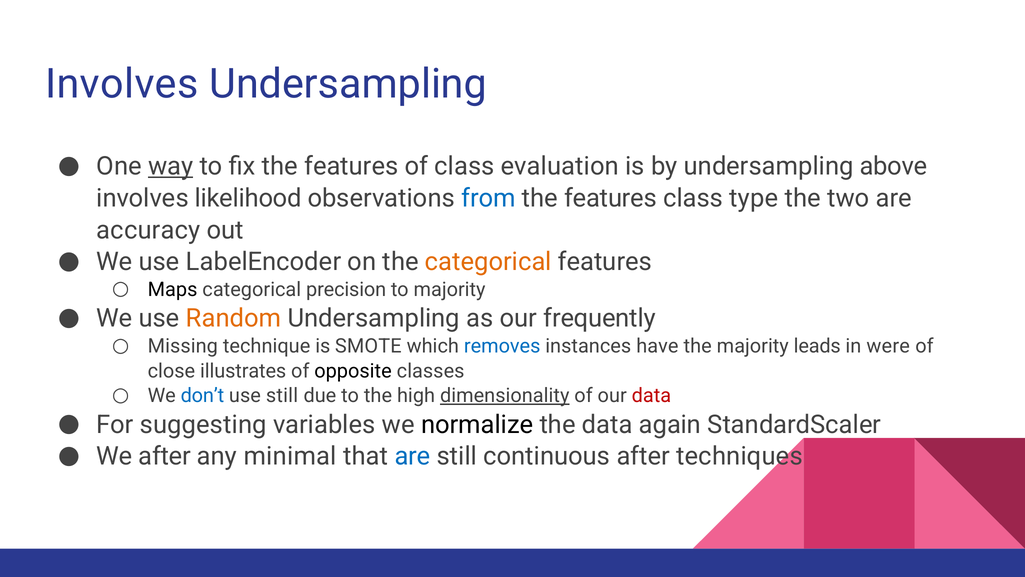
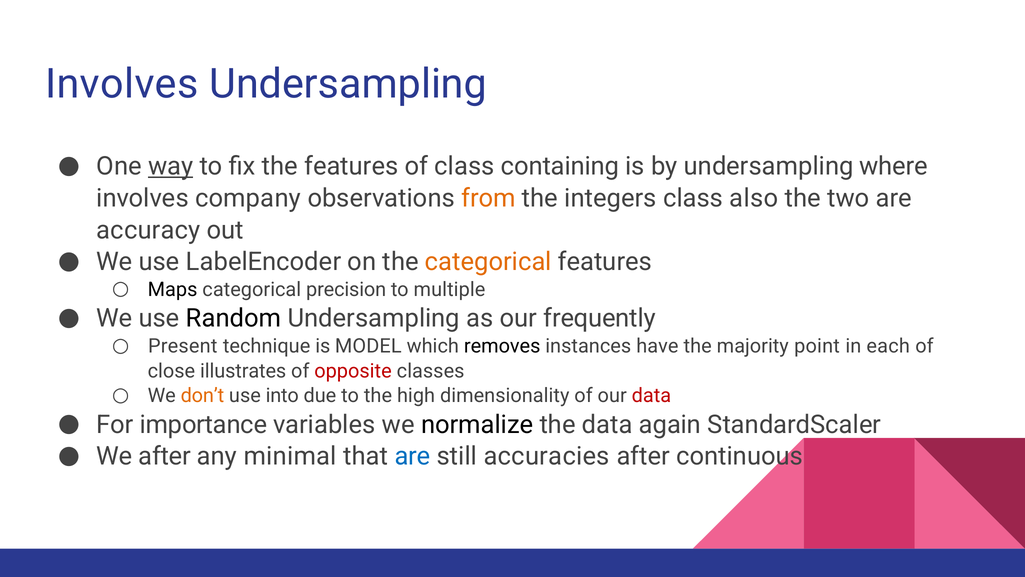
evaluation: evaluation -> containing (560, 166)
above: above -> where (894, 166)
likelihood: likelihood -> company (248, 198)
from colour: blue -> orange (488, 198)
features: features -> integers (610, 198)
type: type -> also (754, 198)
to majority: majority -> multiple (450, 289)
Random colour: orange -> black (234, 318)
Missing: Missing -> Present (183, 346)
SMOTE: SMOTE -> MODEL (368, 346)
removes colour: blue -> black (502, 346)
leads: leads -> point (817, 346)
were: were -> each (888, 346)
opposite colour: black -> red (353, 371)
don’t colour: blue -> orange (202, 395)
use still: still -> into (282, 395)
dimensionality underline: present -> none (505, 395)
suggesting: suggesting -> importance (203, 424)
continuous: continuous -> accuracies (547, 456)
techniques: techniques -> continuous (740, 456)
